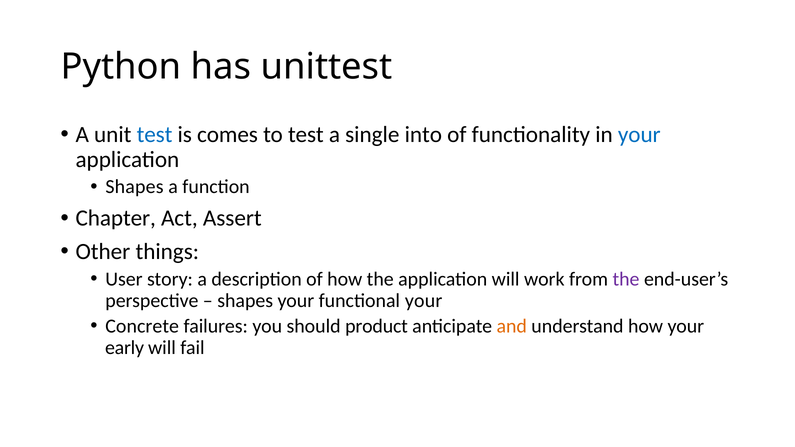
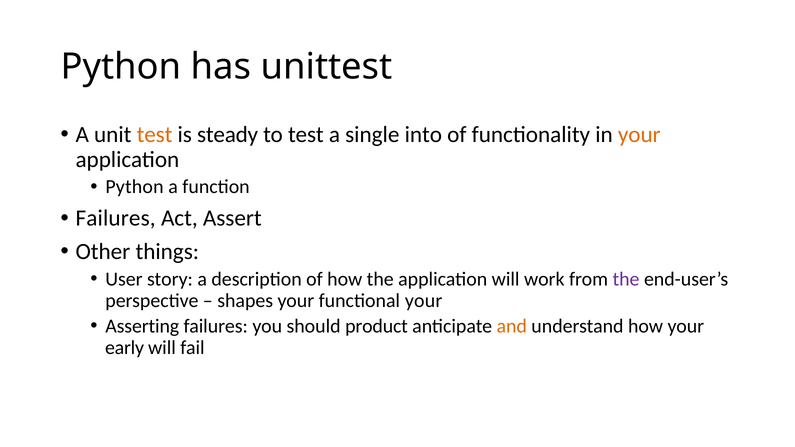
test colour: blue -> orange (155, 134)
comes: comes -> steady (228, 134)
your colour: blue -> orange (639, 134)
Shapes: Shapes -> Python (134, 187)
Chapter: Chapter -> Failures (116, 218)
Concrete: Concrete -> Asserting (142, 326)
